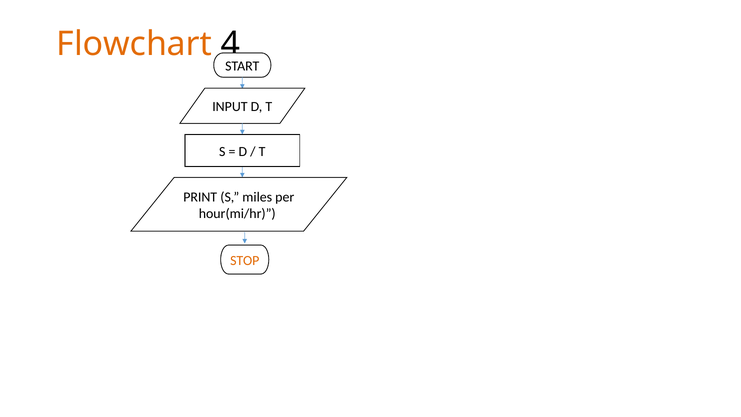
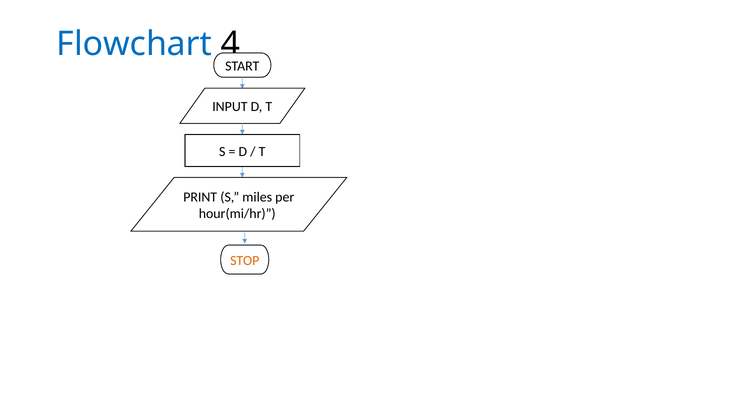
Flowchart colour: orange -> blue (134, 44)
